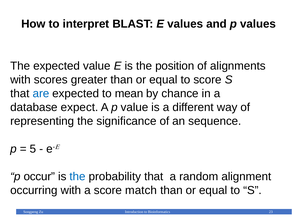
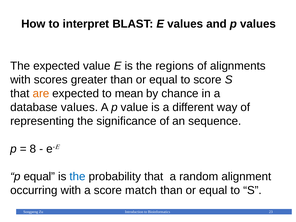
position: position -> regions (175, 66)
are colour: blue -> orange (41, 94)
database expect: expect -> values (79, 107)
5: 5 -> 8 (33, 149)
p occur: occur -> equal (39, 176)
